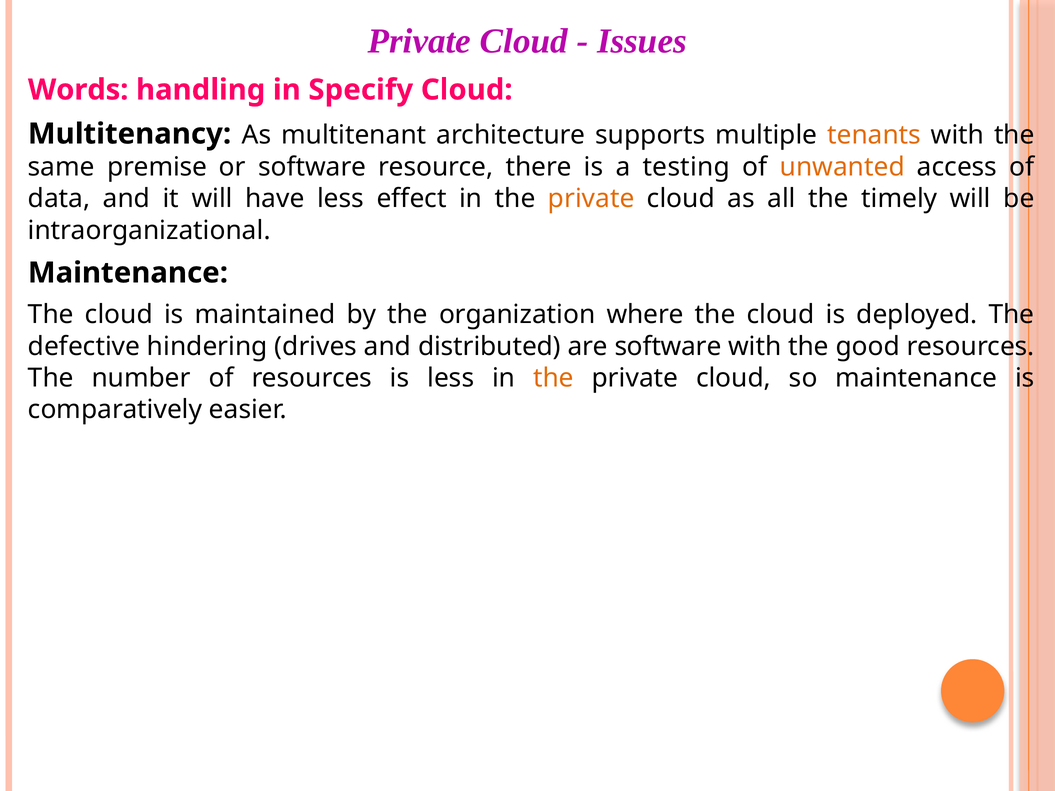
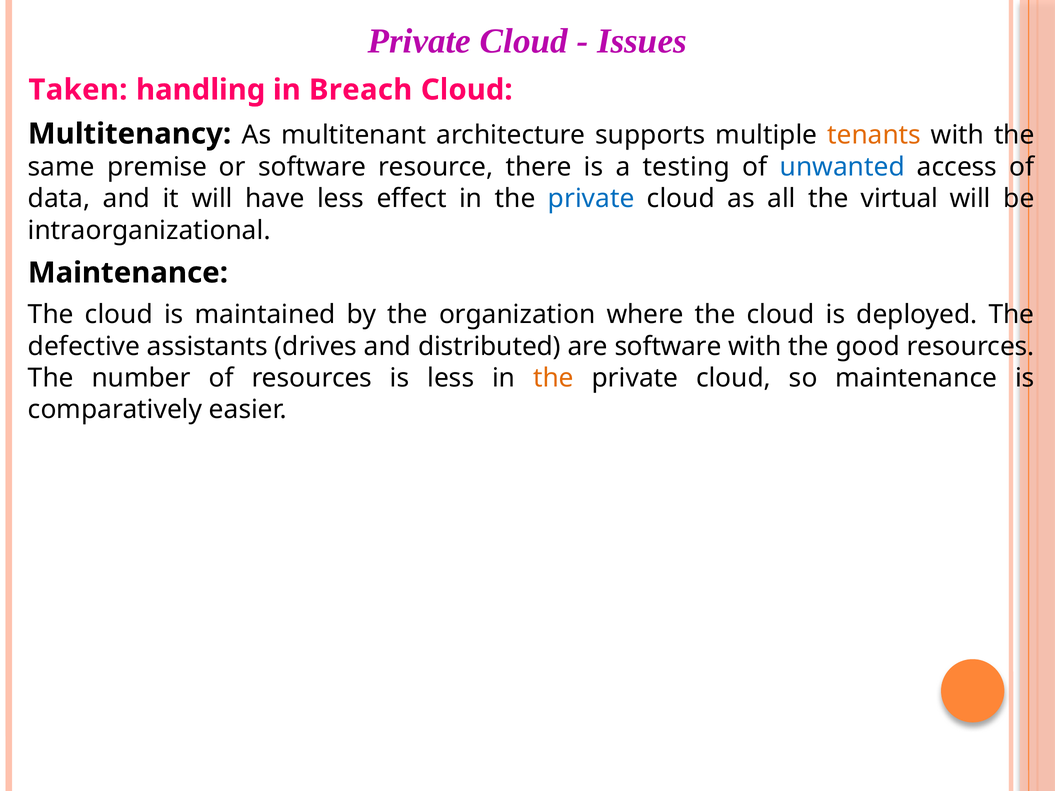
Words: Words -> Taken (78, 90)
Specify: Specify -> Breach (361, 90)
unwanted colour: orange -> blue (842, 167)
private colour: orange -> blue (591, 199)
timely: timely -> virtual (899, 199)
hindering: hindering -> assistants (207, 347)
